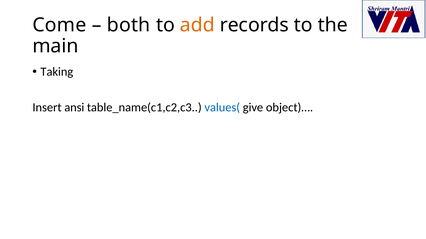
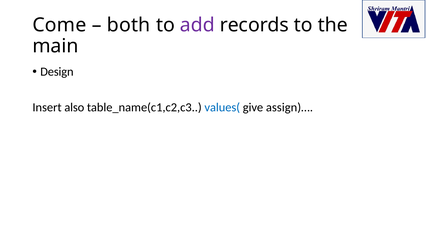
add colour: orange -> purple (197, 25)
Taking: Taking -> Design (57, 72)
ansi: ansi -> also (74, 108)
object)…: object)… -> assign)… (289, 108)
